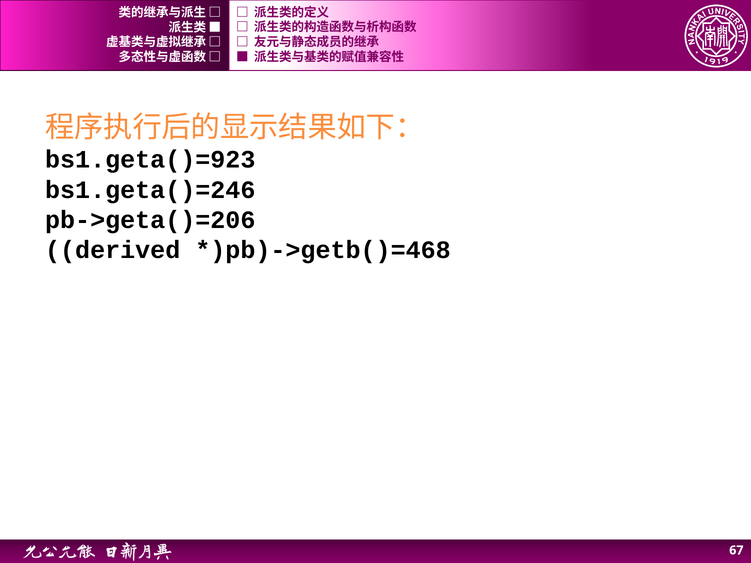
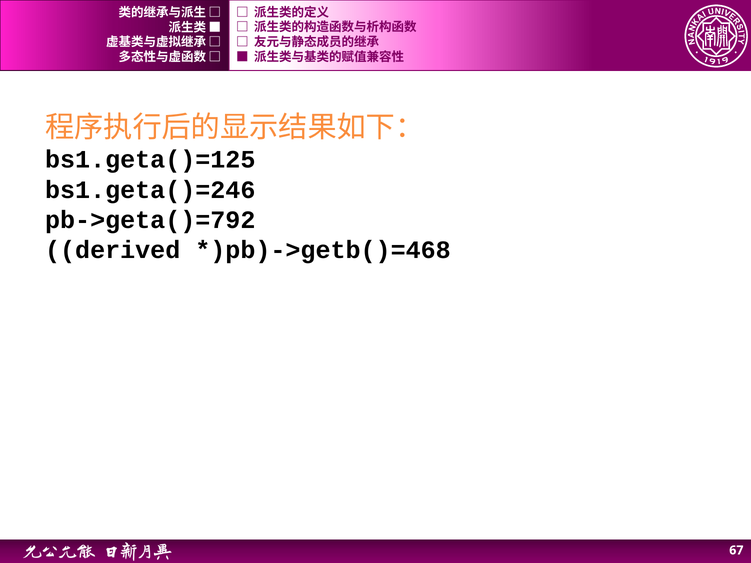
bs1.geta()=923: bs1.geta()=923 -> bs1.geta()=125 (150, 160)
pb->geta()=206: pb->geta()=206 -> pb->geta()=792 (150, 220)
